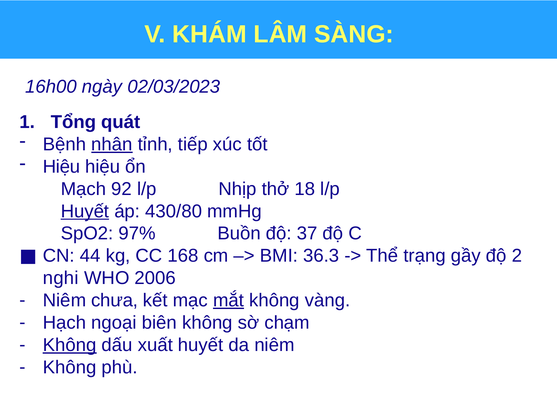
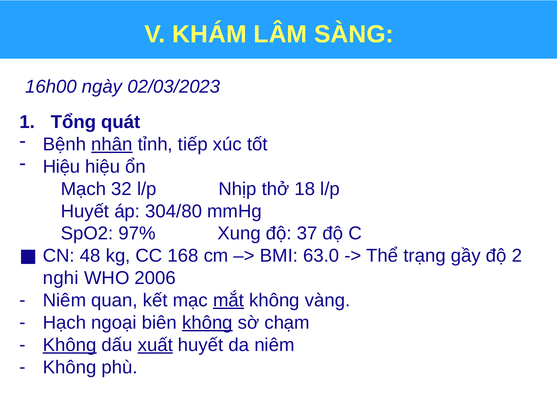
92: 92 -> 32 (122, 189)
Huyết underline: present -> none (85, 211)
430/80: 430/80 -> 304/80 (174, 211)
Buồn: Buồn -> Xung (239, 233)
44: 44 -> 48 (90, 256)
36.3: 36.3 -> 63.0 (321, 256)
chưa: chưa -> quan (114, 300)
không underline: none -> present (207, 322)
xuất underline: none -> present (155, 345)
